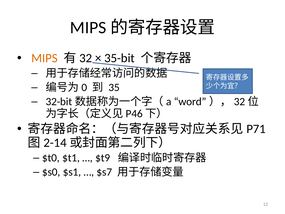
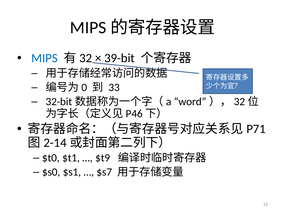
MIPS colour: orange -> blue (45, 58)
35-bit: 35-bit -> 39-bit (119, 58)
35: 35 -> 33 (114, 87)
